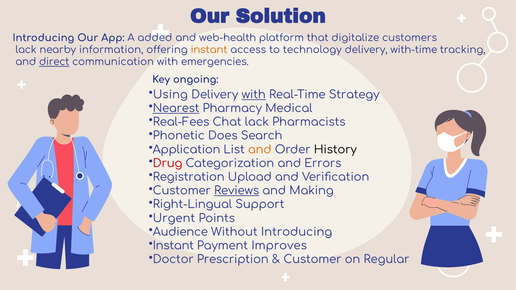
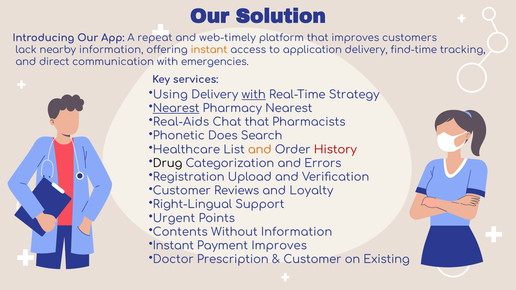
added: added -> repeat (155, 38)
web-health: web-health -> web-timely (228, 38)
that digitalize: digitalize -> improves (355, 38)
technology: technology -> application (312, 50)
with-time: with-time -> find-time (414, 50)
direct underline: present -> none (54, 62)
ongoing: ongoing -> services (196, 80)
Pharmacy Medical: Medical -> Nearest (289, 108)
Real-Fees: Real-Fees -> Real-Aids (181, 122)
Chat lack: lack -> that (257, 122)
Application: Application -> Healthcare (186, 150)
History colour: black -> red (335, 150)
Drug colour: red -> black (168, 163)
Reviews underline: present -> none (237, 191)
Making: Making -> Loyalty (311, 191)
Audience: Audience -> Contents (180, 232)
Without Introducing: Introducing -> Information (297, 232)
Regular: Regular -> Existing (387, 260)
